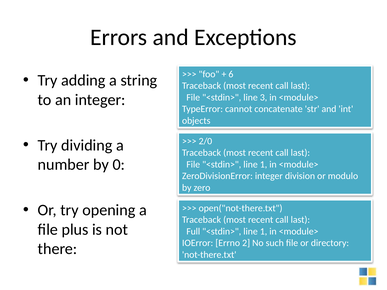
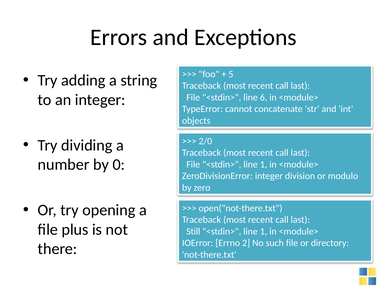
6: 6 -> 5 (231, 74)
3: 3 -> 6 (264, 97)
Full: Full -> Still (193, 232)
